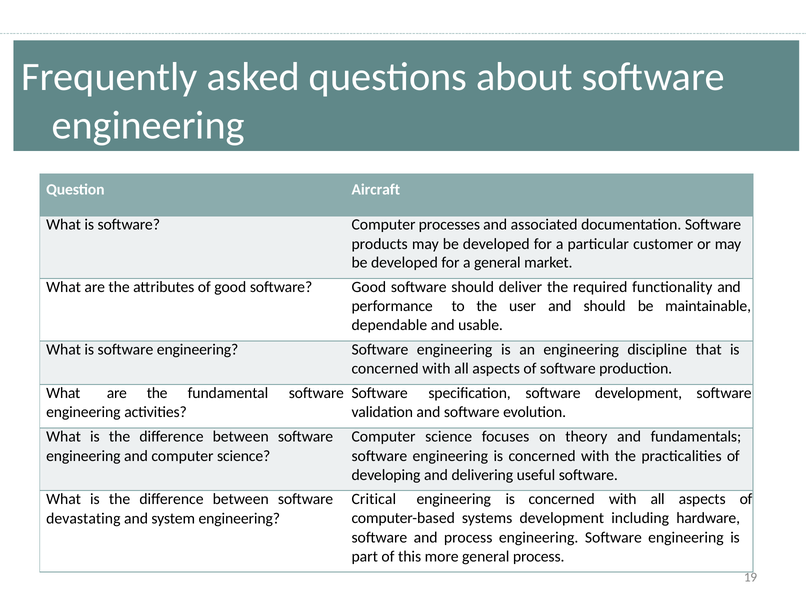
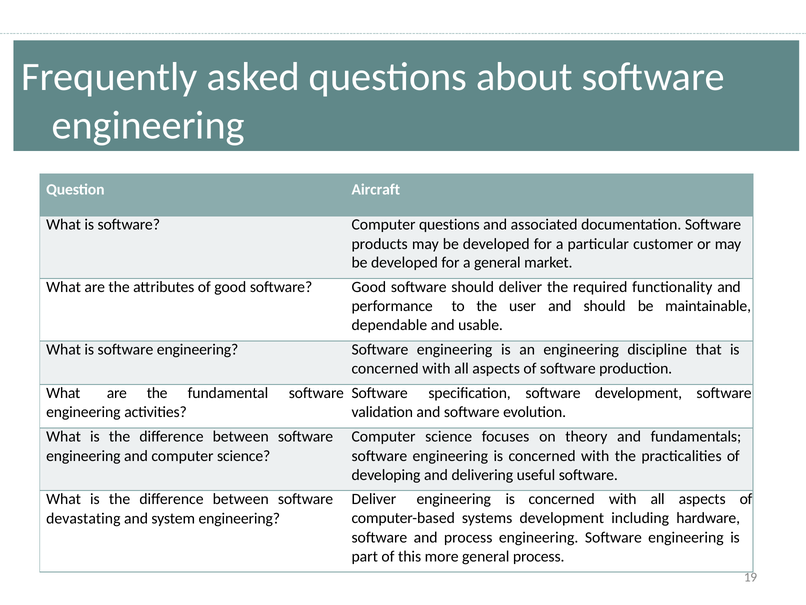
Computer processes: processes -> questions (449, 224)
Critical: Critical -> Deliver (374, 499)
